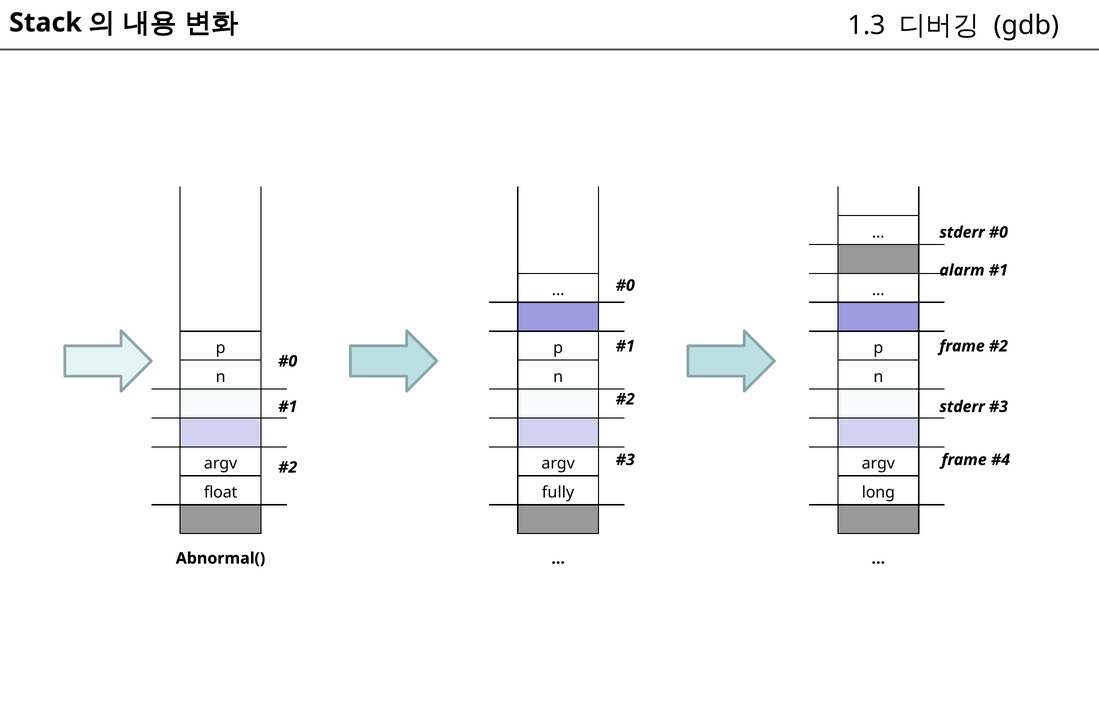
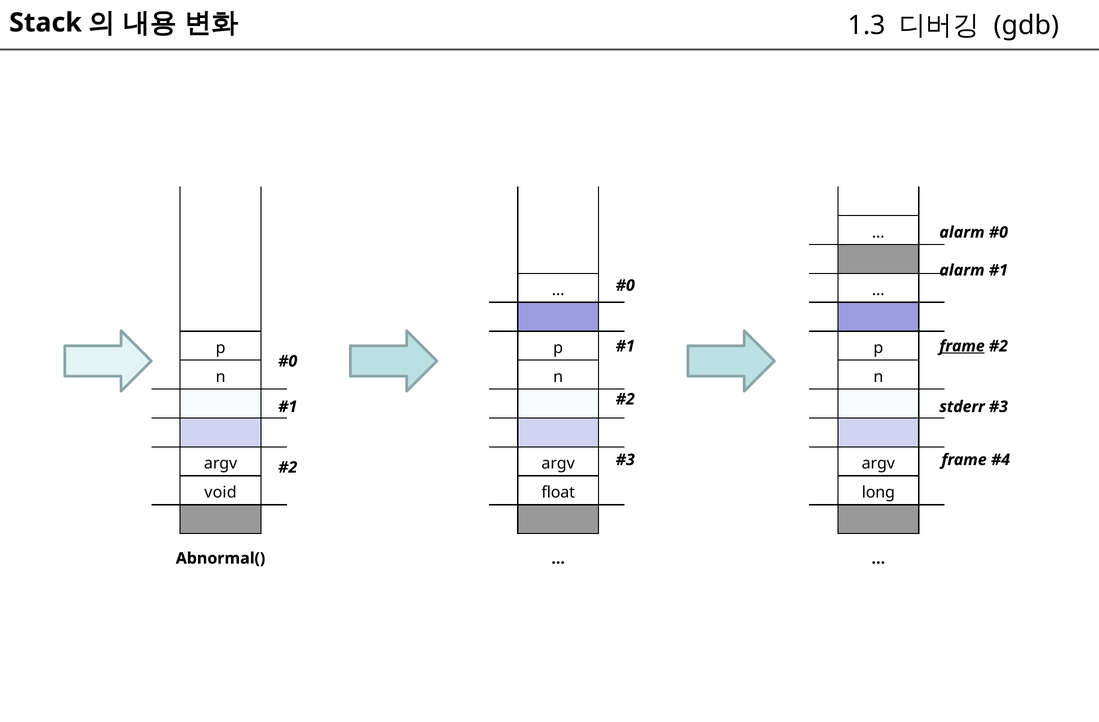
stderr: stderr -> alarm (962, 232)
frame underline: none -> present (962, 346)
float: float -> void (220, 492)
fully: fully -> float (558, 492)
